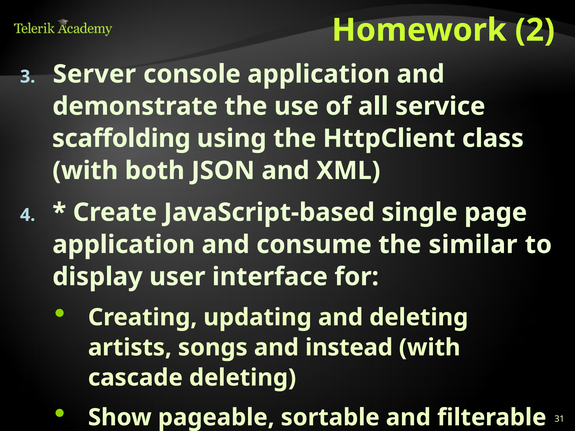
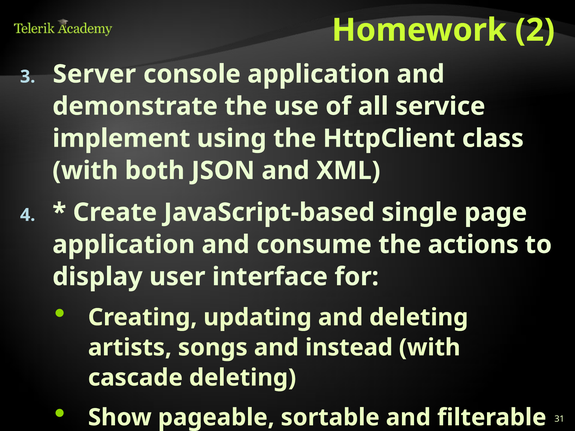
scaffolding: scaffolding -> implement (121, 139)
similar: similar -> actions (473, 245)
